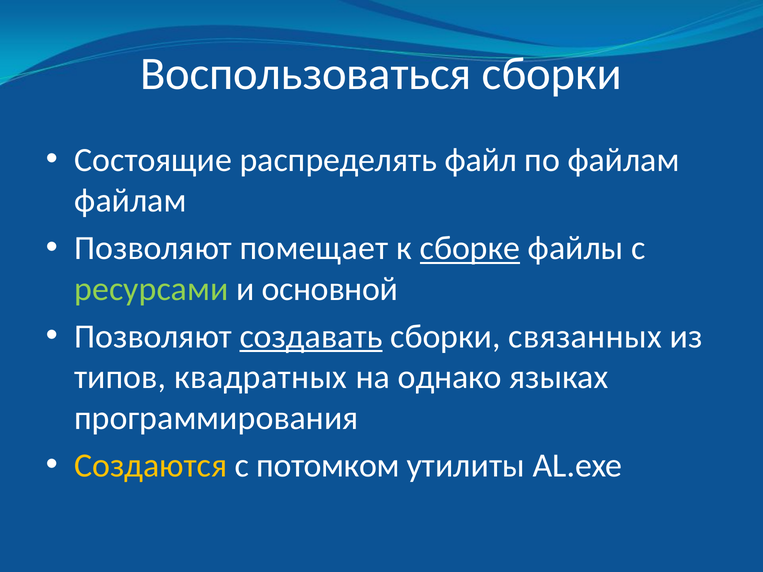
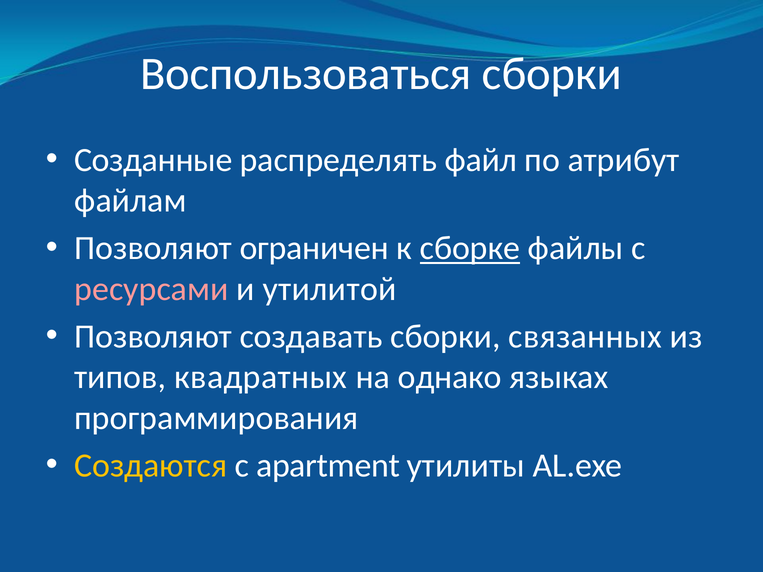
Состоящие: Состоящие -> Созданные (153, 160)
по файлам: файлам -> атрибут (624, 160)
помещает: помещает -> ограничен (314, 248)
ресурсами colour: light green -> pink (151, 289)
основной: основной -> утилитой (330, 289)
создавать underline: present -> none (311, 337)
потомком: потомком -> apartment (328, 466)
